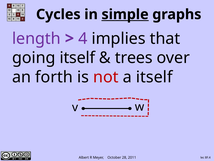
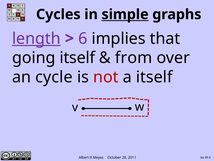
length underline: none -> present (36, 38)
4: 4 -> 6 (83, 38)
trees: trees -> from (134, 58)
forth: forth -> cycle (54, 77)
